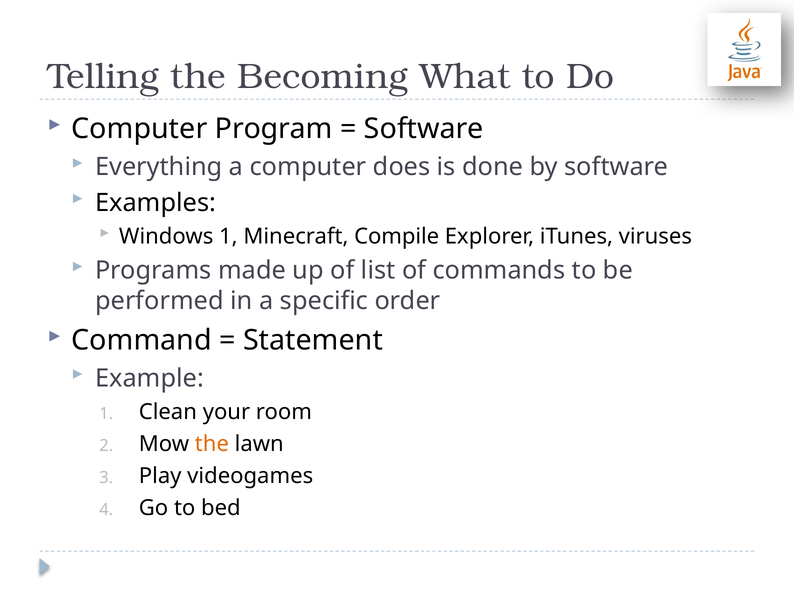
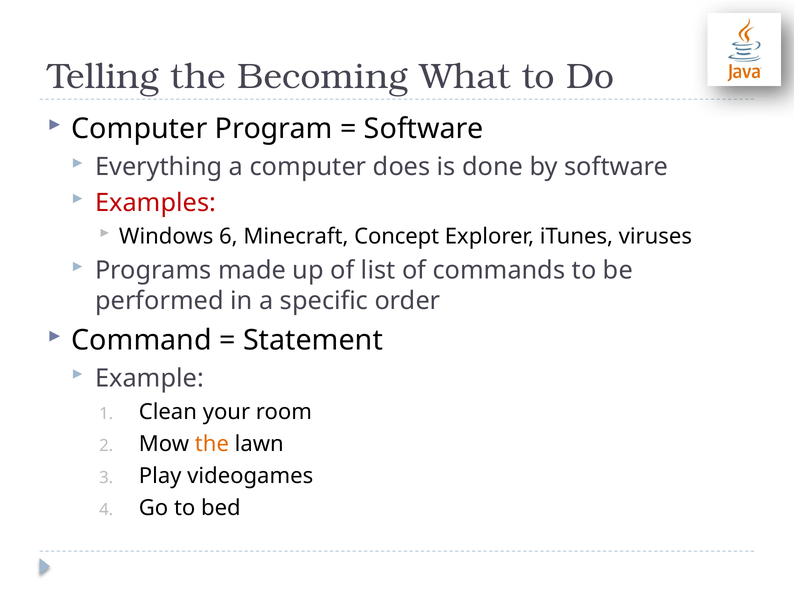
Examples colour: black -> red (156, 203)
Windows 1: 1 -> 6 (228, 237)
Compile: Compile -> Concept (397, 237)
